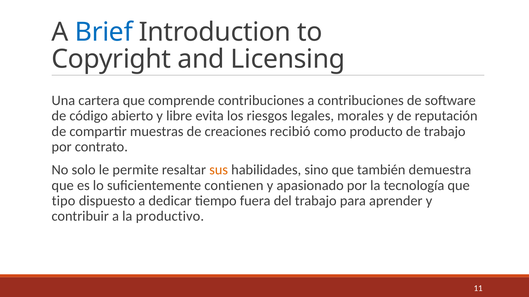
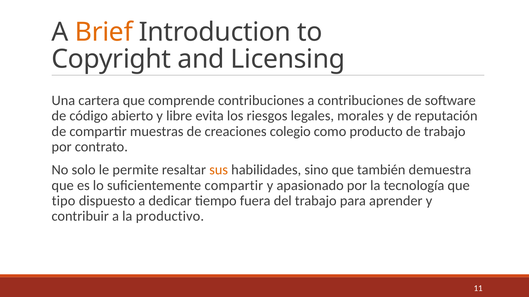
Brief colour: blue -> orange (104, 32)
recibió: recibió -> colegio (290, 132)
suficientemente contienen: contienen -> compartir (234, 186)
